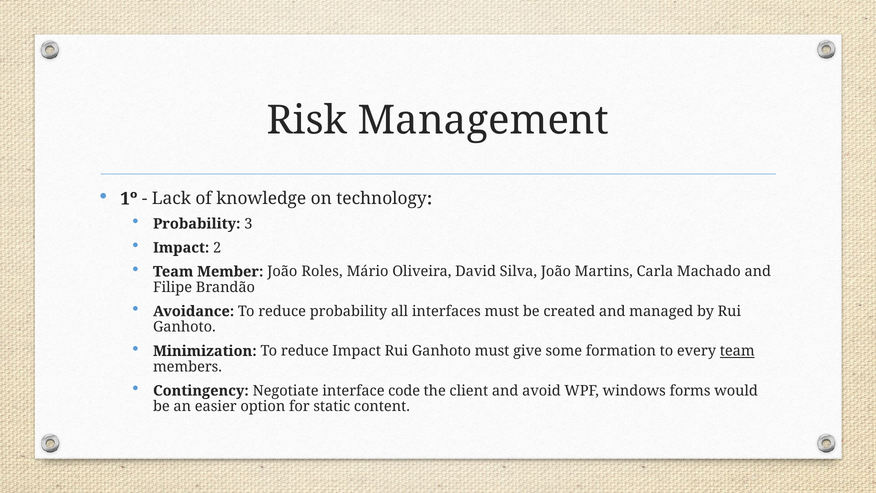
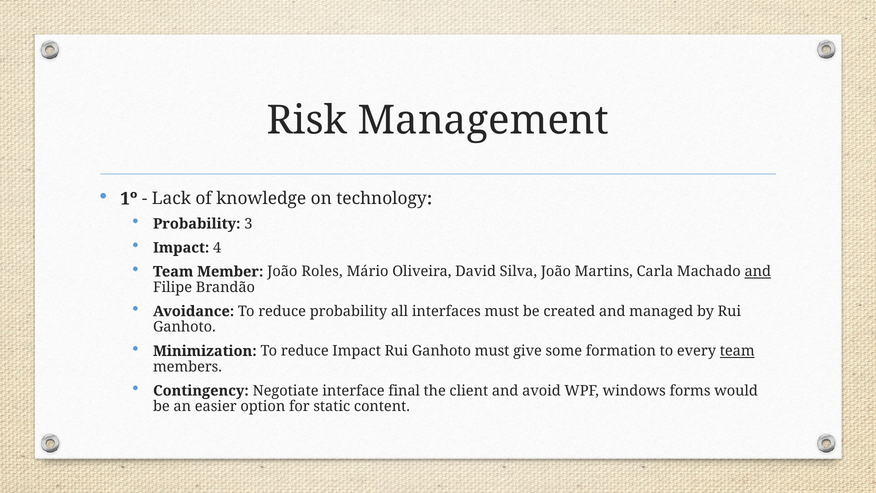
2: 2 -> 4 (217, 248)
and underline: none -> present (758, 272)
code: code -> final (404, 391)
